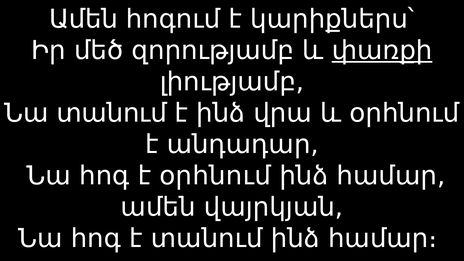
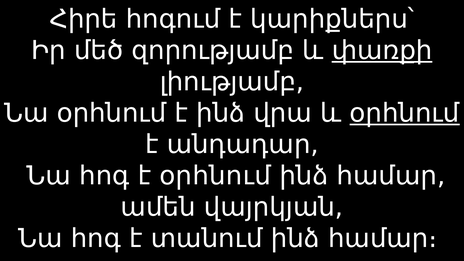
Ամեն: Ամեն -> Հիրե (83, 19)
Նա տանում: տանում -> օրհնում (112, 113)
օրհնում underline: none -> present (405, 113)
